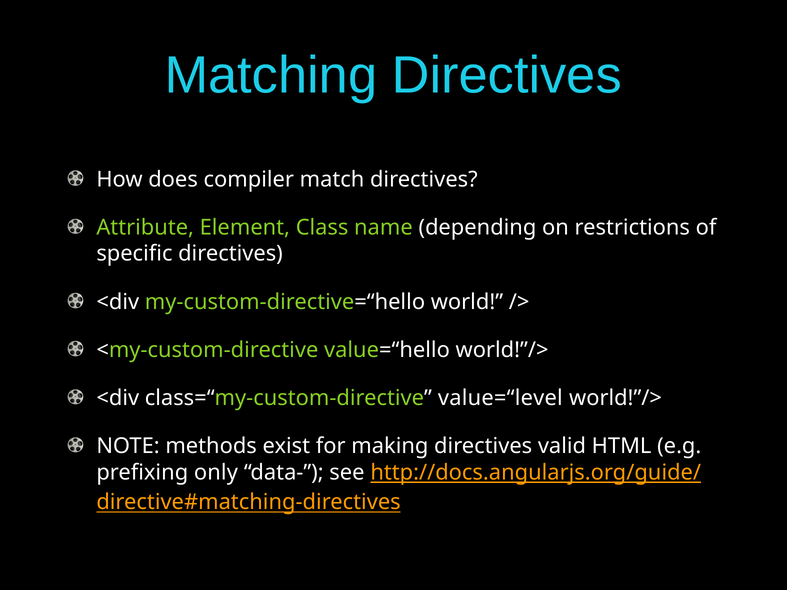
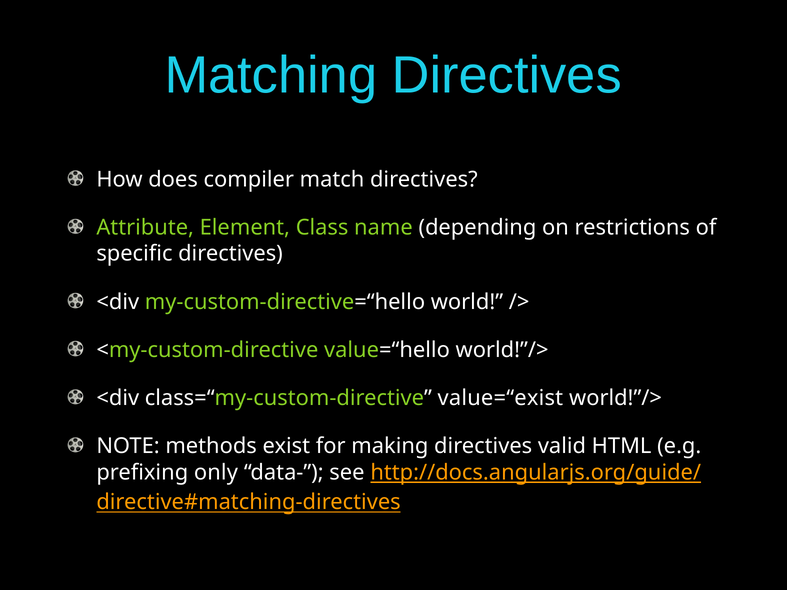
value=“level: value=“level -> value=“exist (500, 398)
